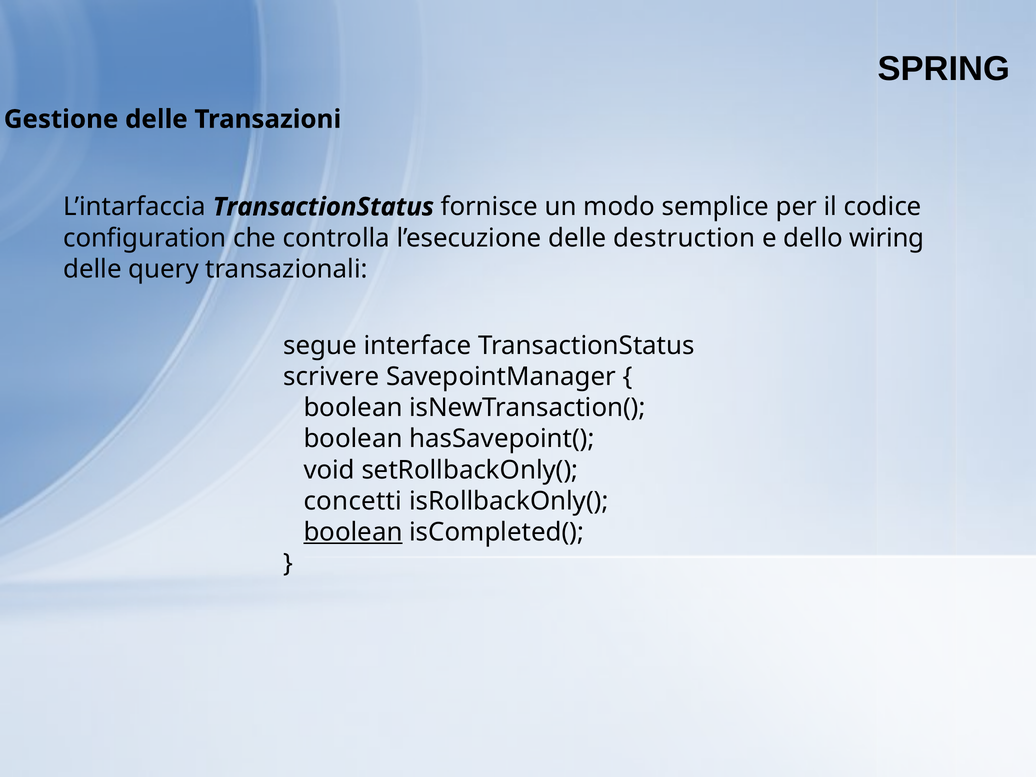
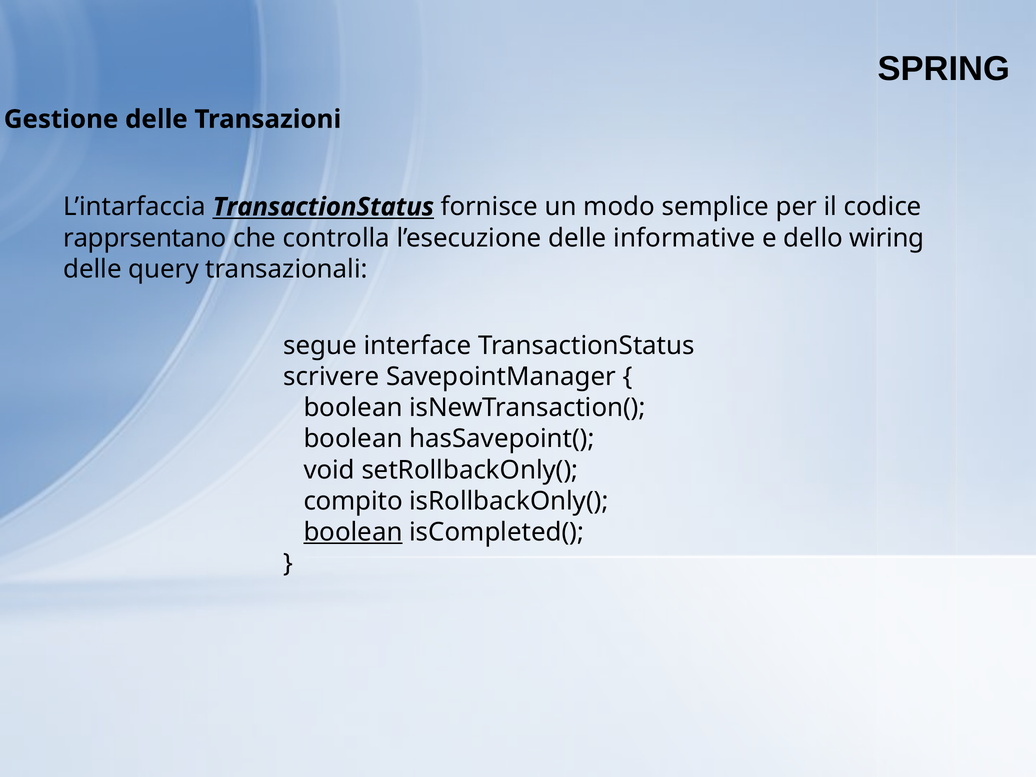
TransactionStatus underline: none -> present (323, 207)
configuration: configuration -> rapprsentano (145, 238)
destruction: destruction -> informative (684, 238)
concetti: concetti -> compito (353, 501)
